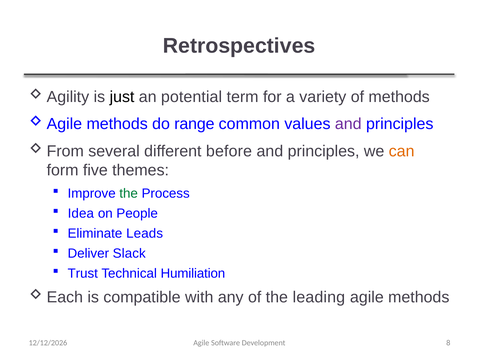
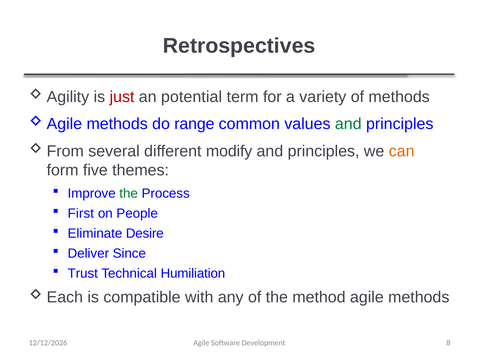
just colour: black -> red (122, 97)
and colour: purple -> green (348, 124)
before: before -> modify (229, 151)
Idea: Idea -> First (81, 214)
Leads: Leads -> Desire (145, 234)
Slack: Slack -> Since (129, 254)
leading: leading -> method (319, 297)
